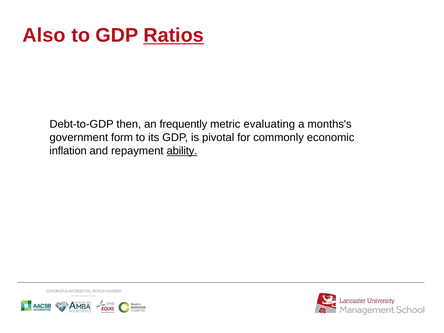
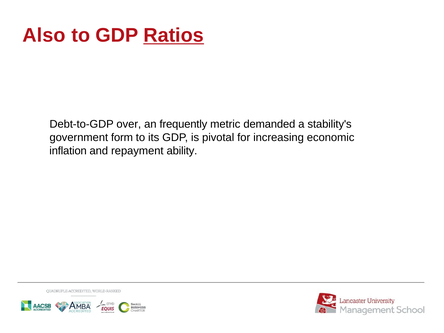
then: then -> over (129, 124)
evaluating: evaluating -> demanded (269, 124)
months's: months's -> stability's (330, 124)
commonly: commonly -> increasing (279, 138)
ability underline: present -> none (182, 151)
